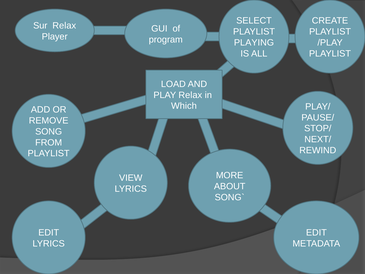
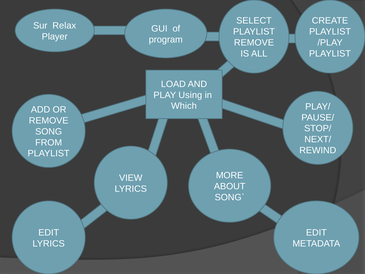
PLAYING: PLAYING -> REMOVE (254, 43)
PLAY Relax: Relax -> Using (190, 95)
